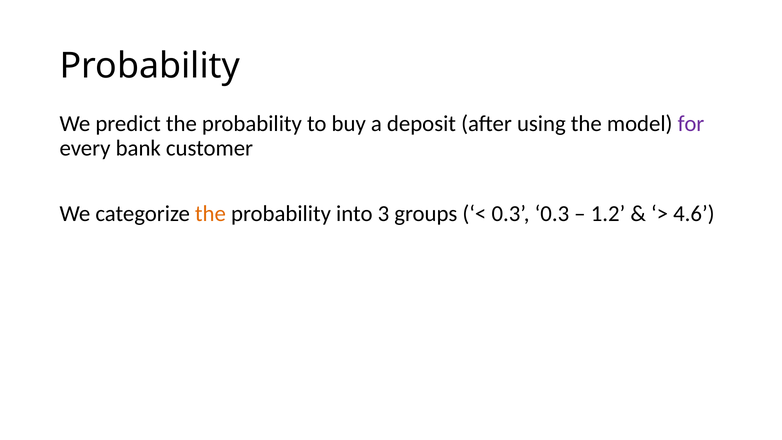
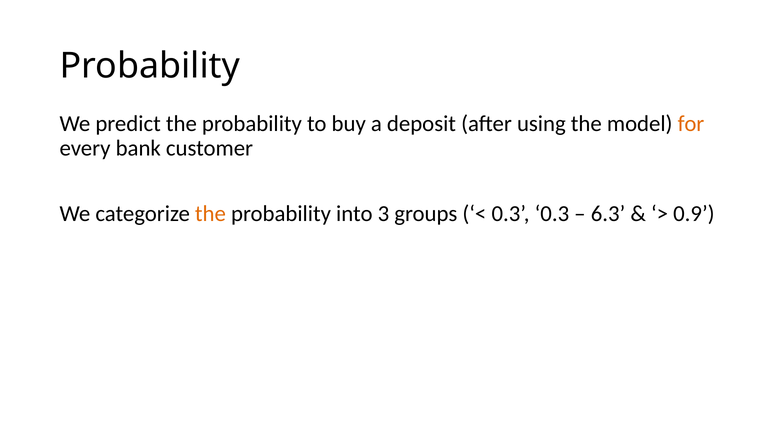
for colour: purple -> orange (691, 124)
1.2: 1.2 -> 6.3 (608, 214)
4.6: 4.6 -> 0.9 (694, 214)
